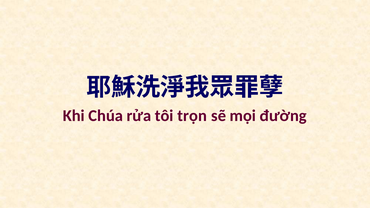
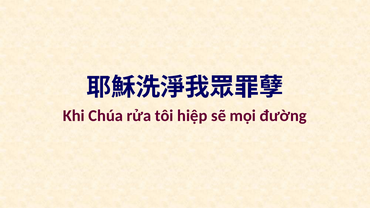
trọn: trọn -> hiệp (192, 116)
